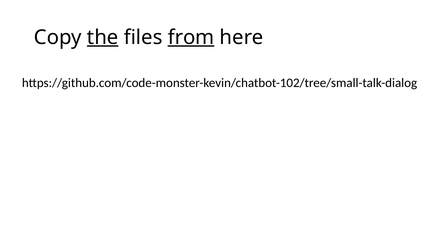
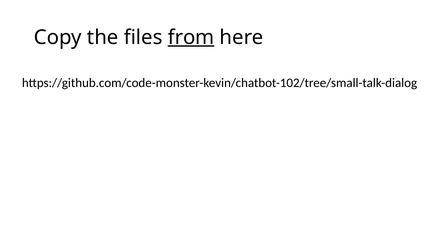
the underline: present -> none (103, 37)
